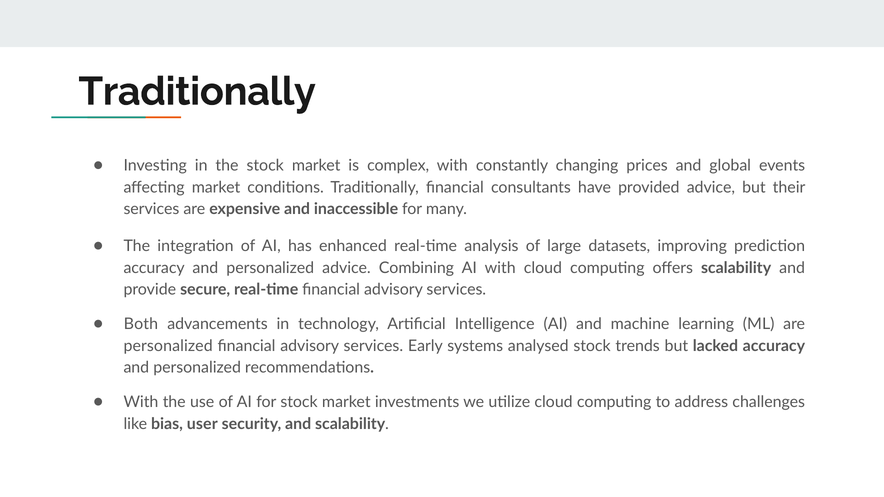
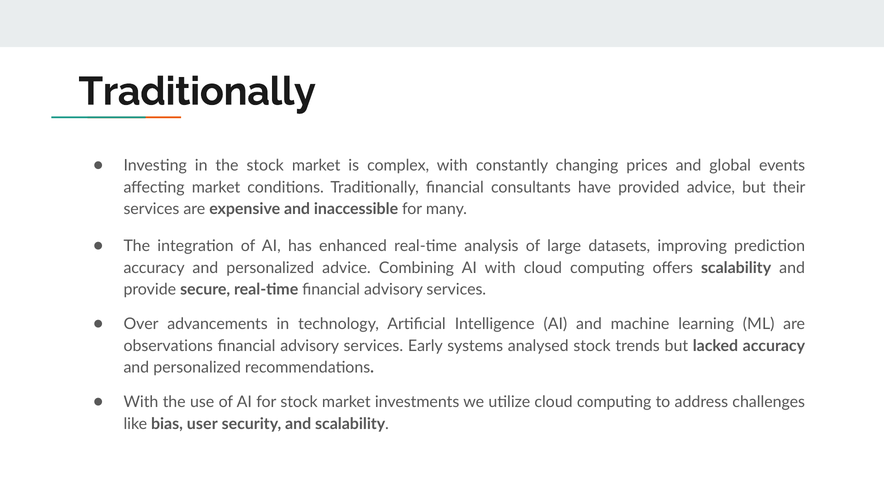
Both: Both -> Over (141, 324)
personalized: personalized -> observations (168, 346)
